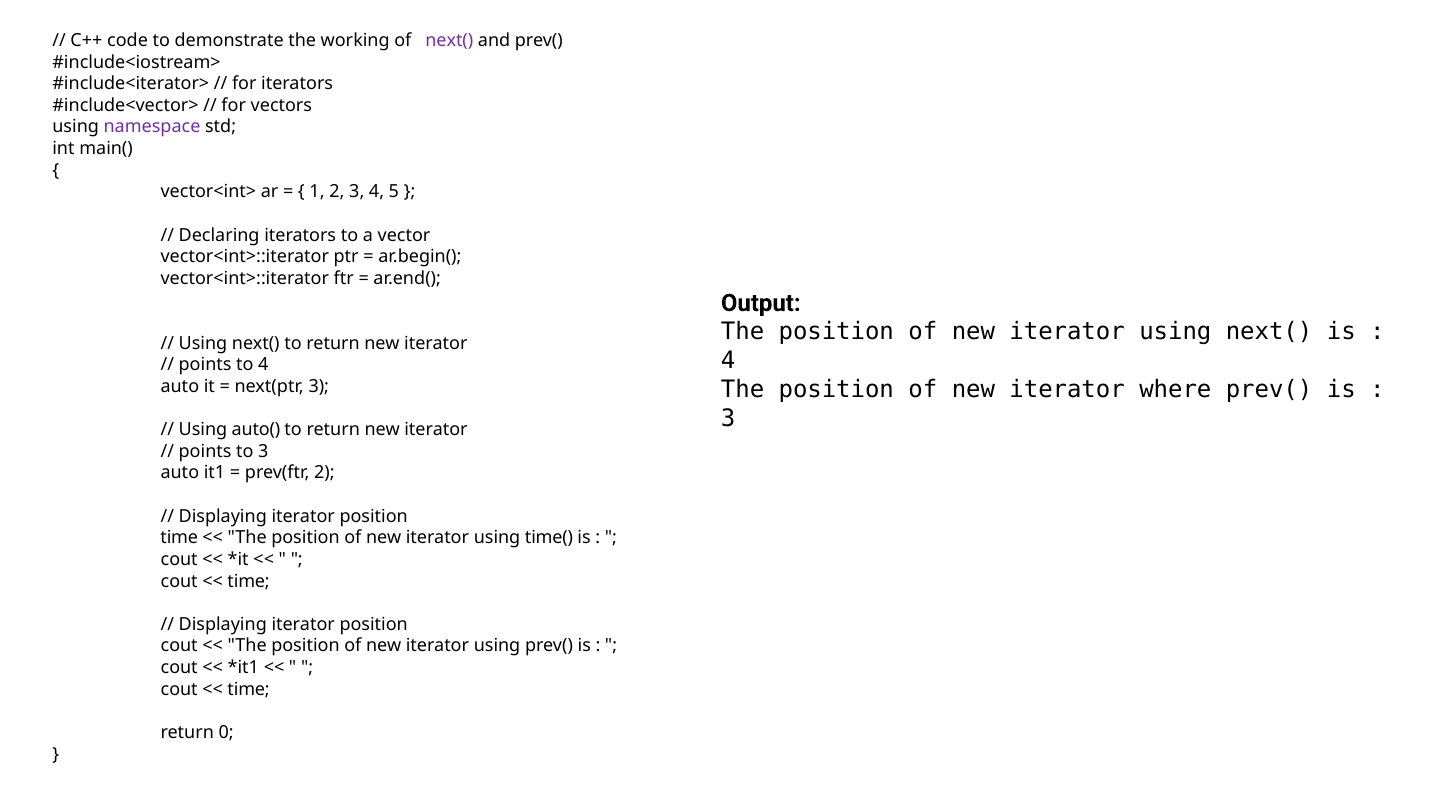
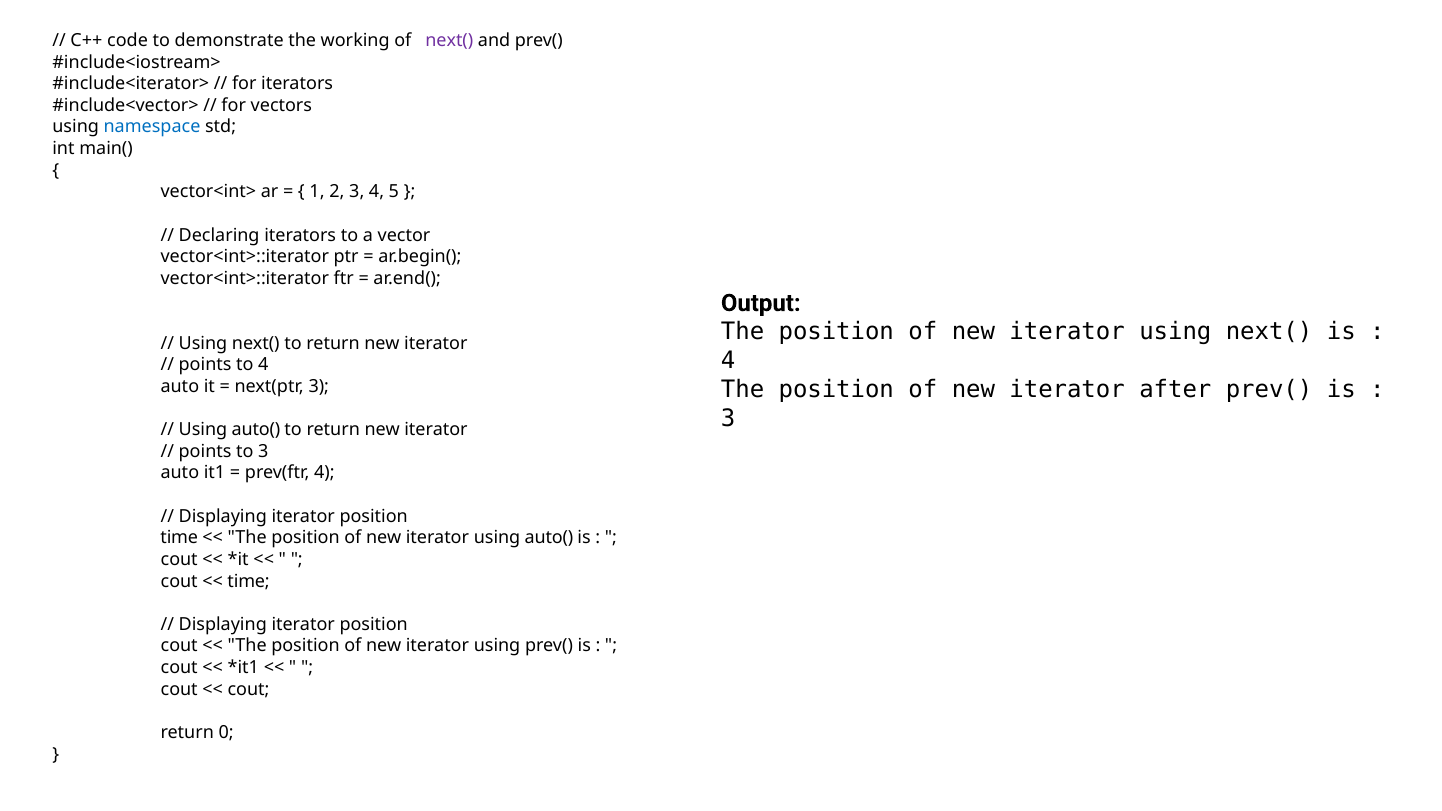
namespace colour: purple -> blue (152, 127)
where: where -> after (1175, 390)
prev(ftr 2: 2 -> 4 (324, 473)
iterator using time(: time( -> auto( (549, 538)
time: time -> cout (249, 689)
